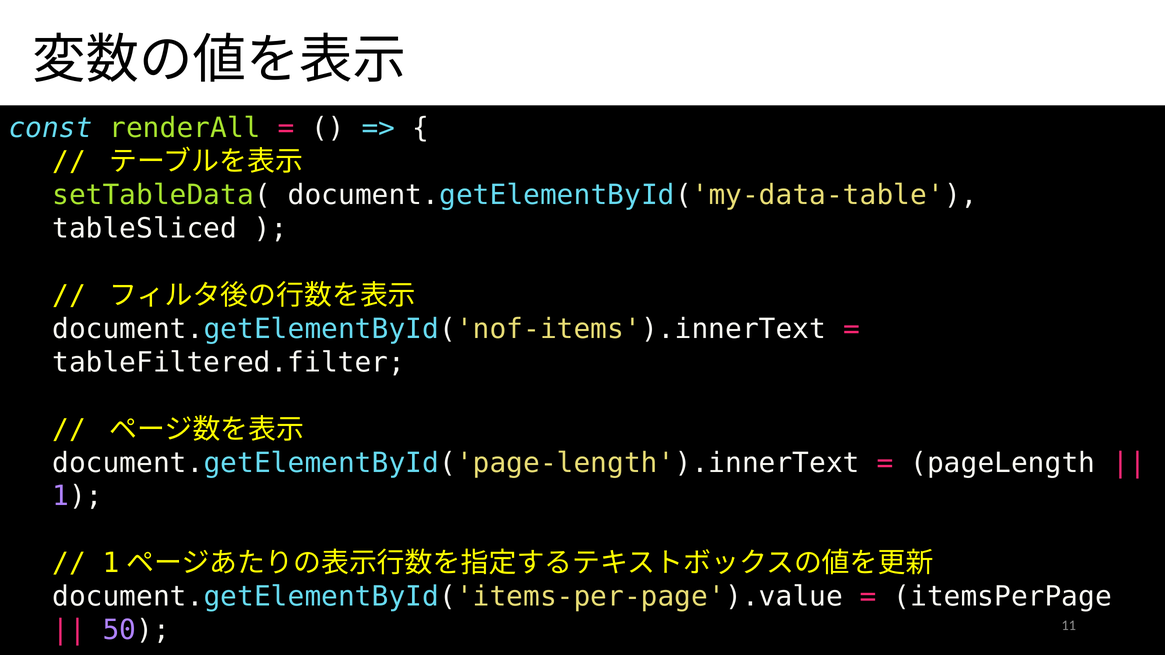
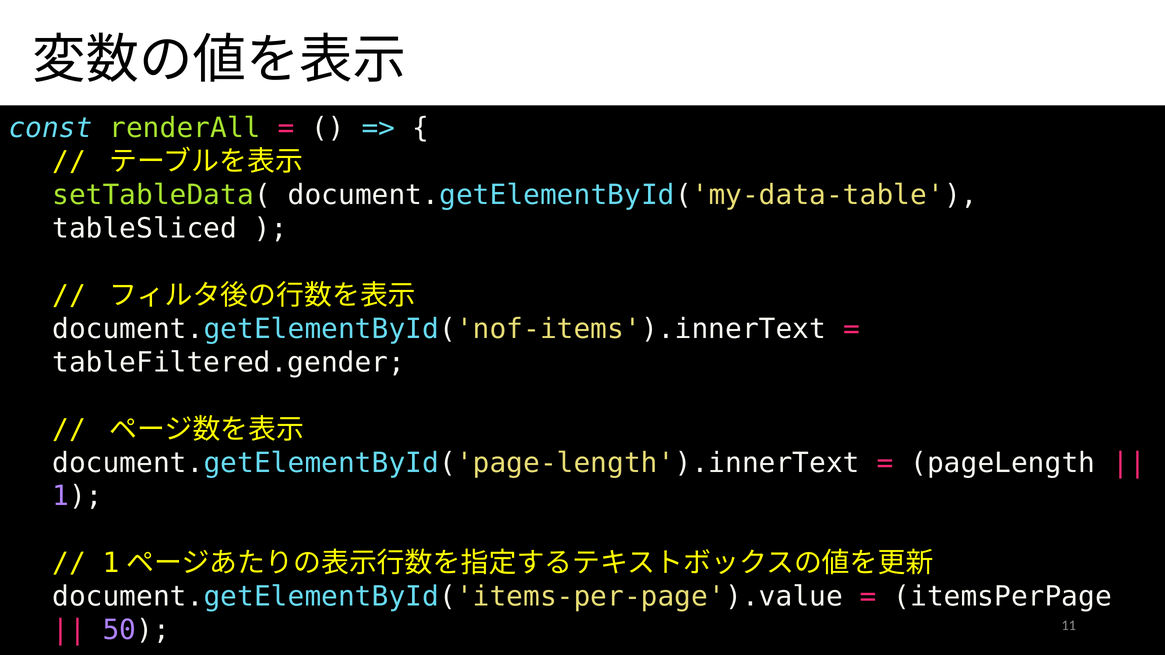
tableFiltered.filter: tableFiltered.filter -> tableFiltered.gender (229, 363)
